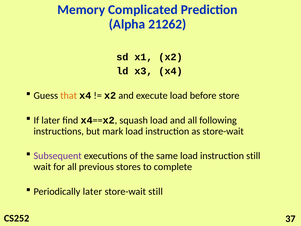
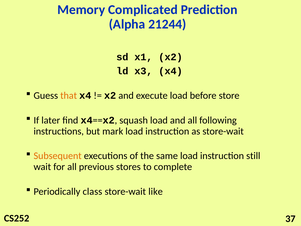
21262: 21262 -> 21244 (167, 24)
Subsequent colour: purple -> orange (58, 156)
Periodically later: later -> class (92, 191)
store-wait still: still -> like (156, 191)
